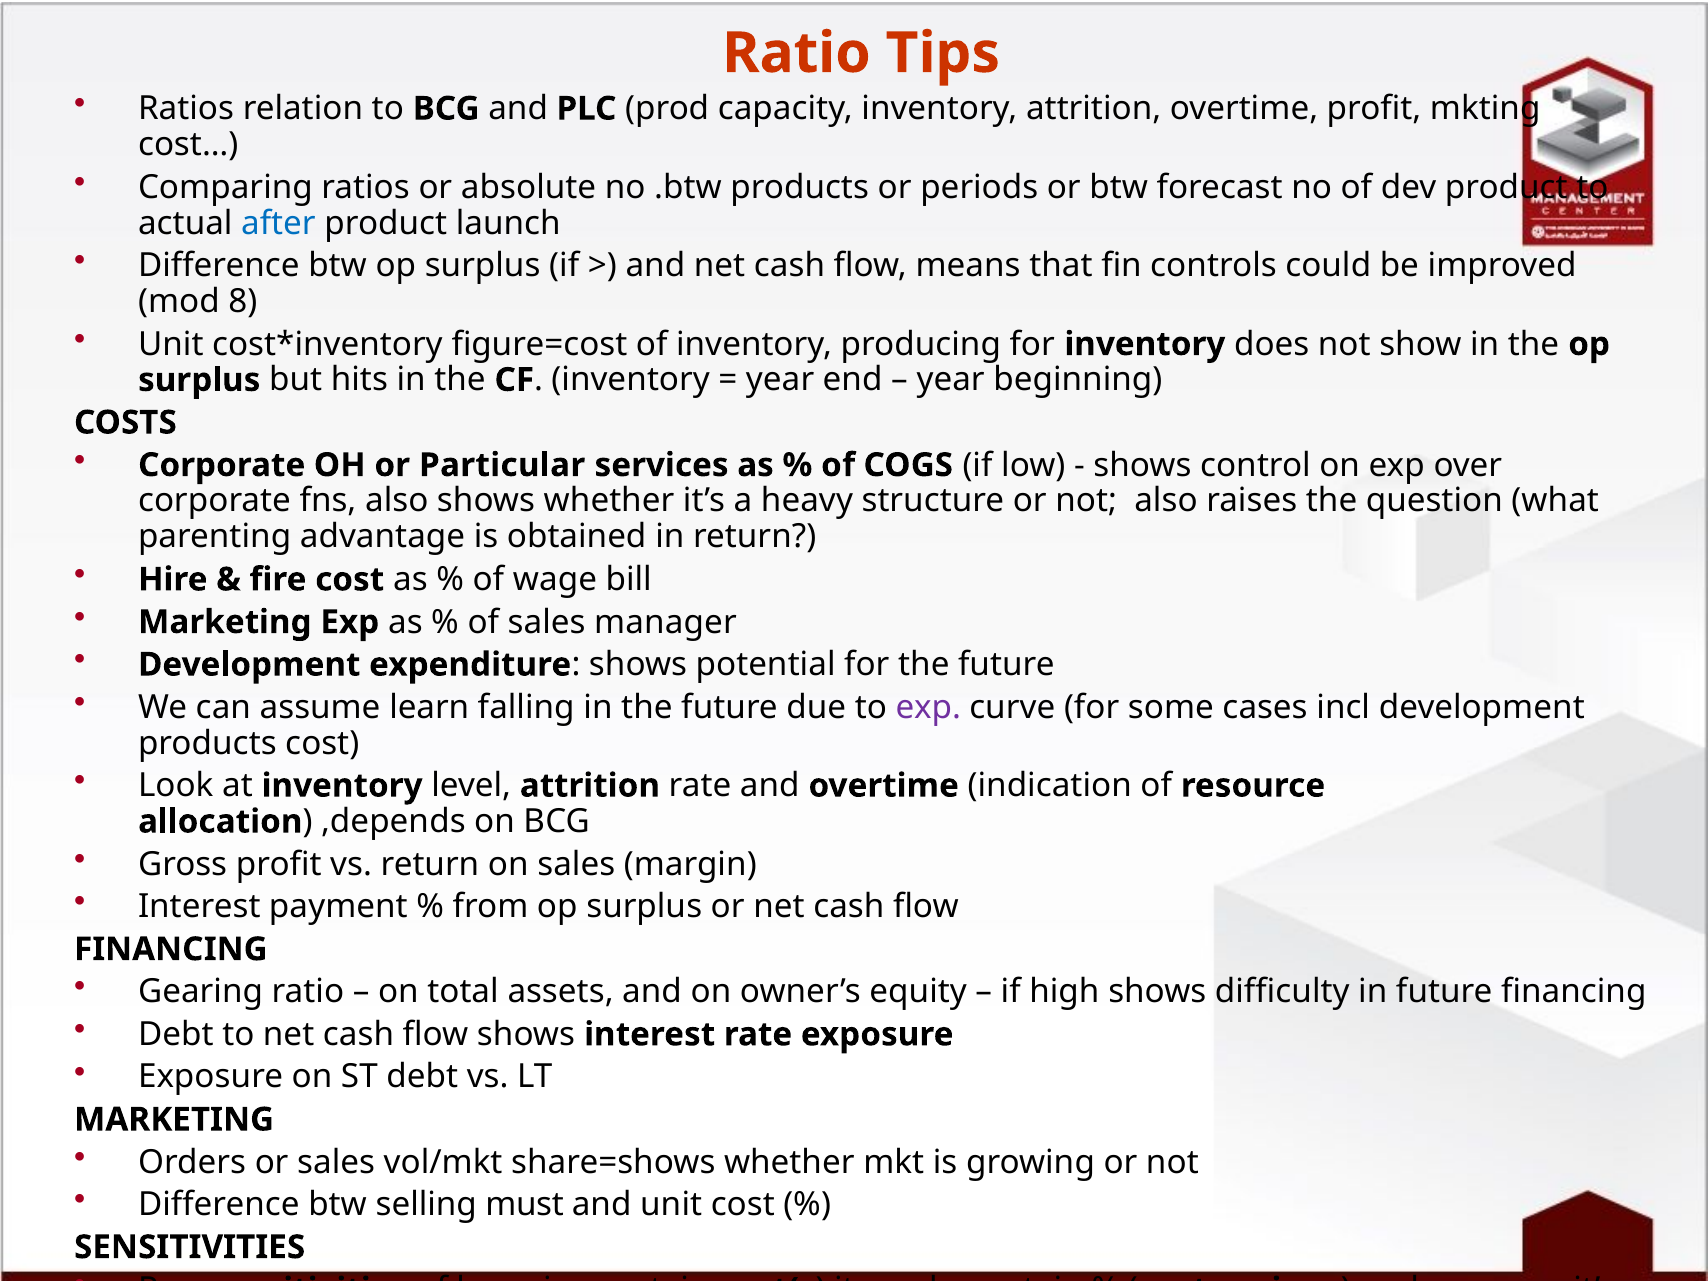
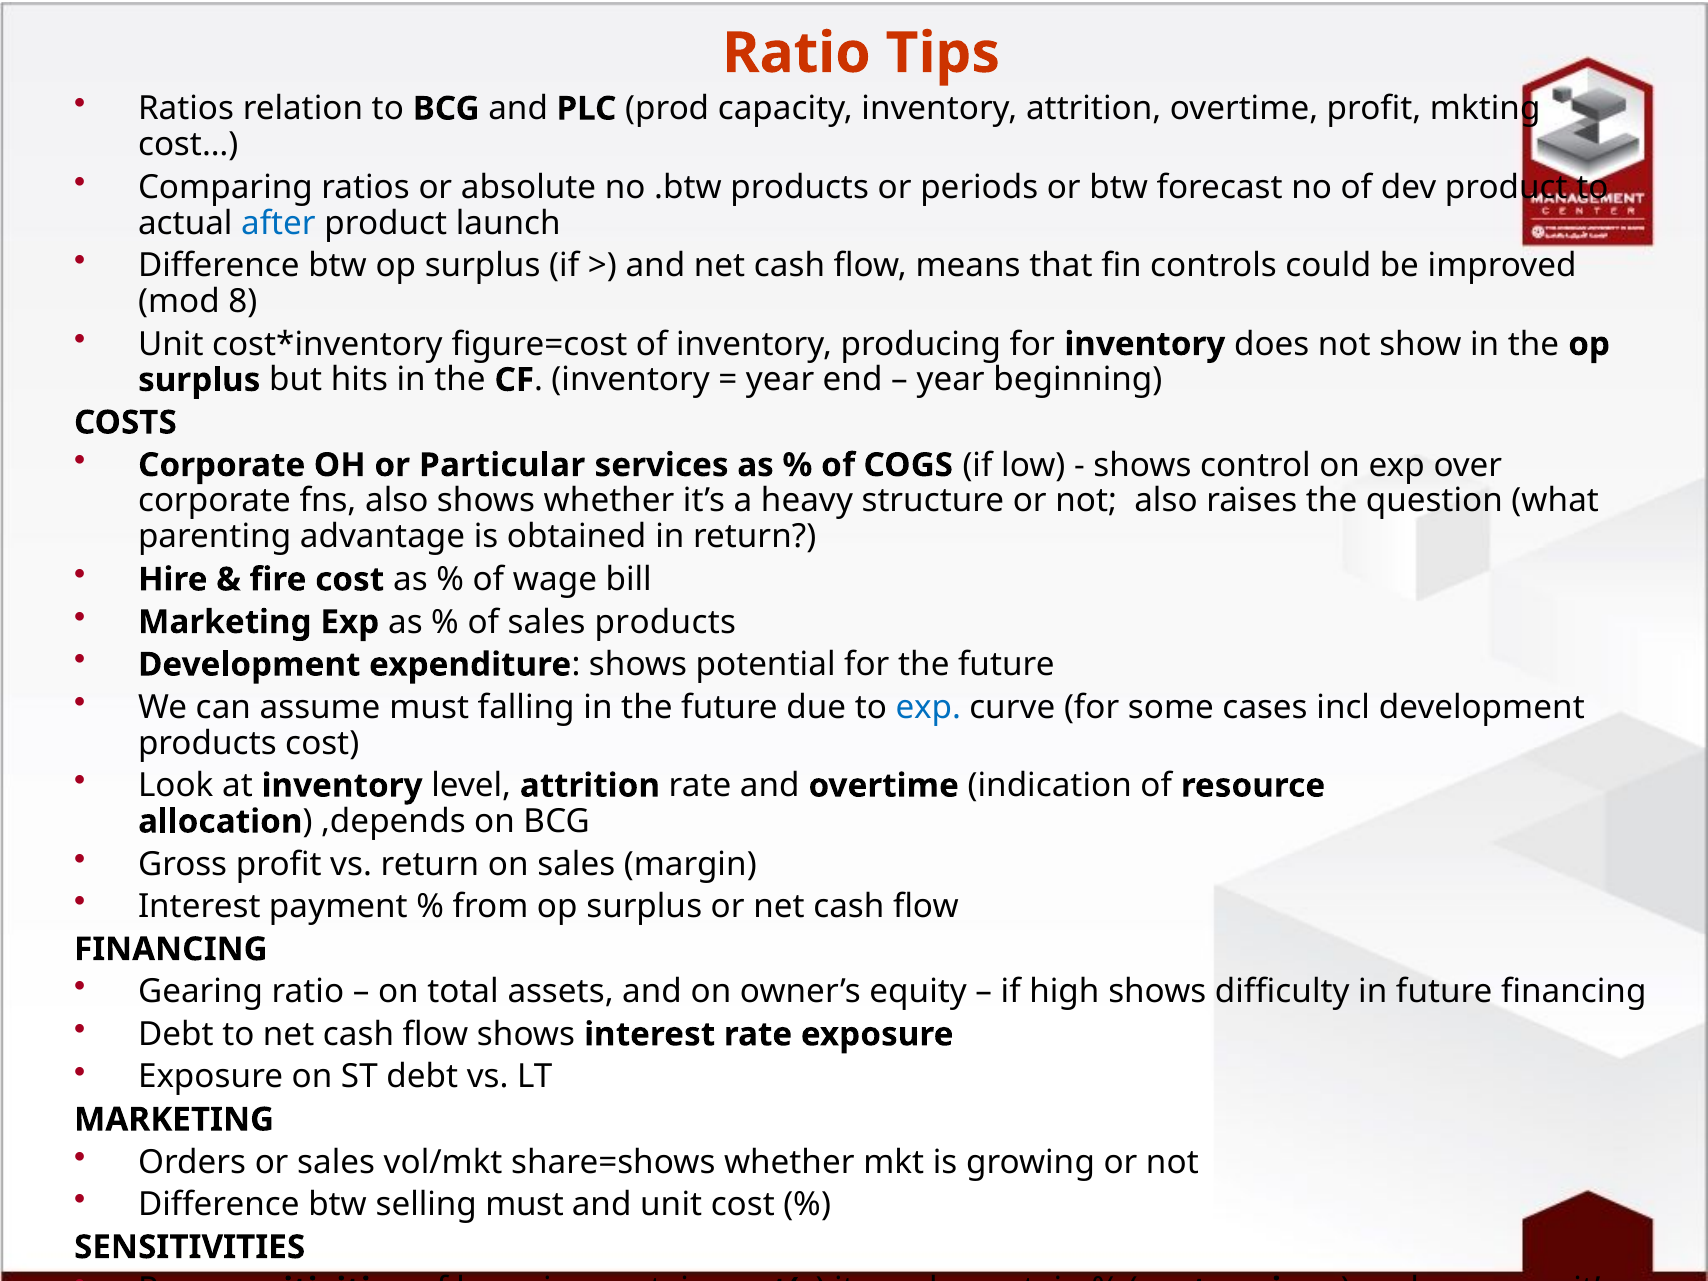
sales manager: manager -> products (665, 622)
assume learn: learn -> must (429, 707)
exp colour: purple -> blue (928, 707)
